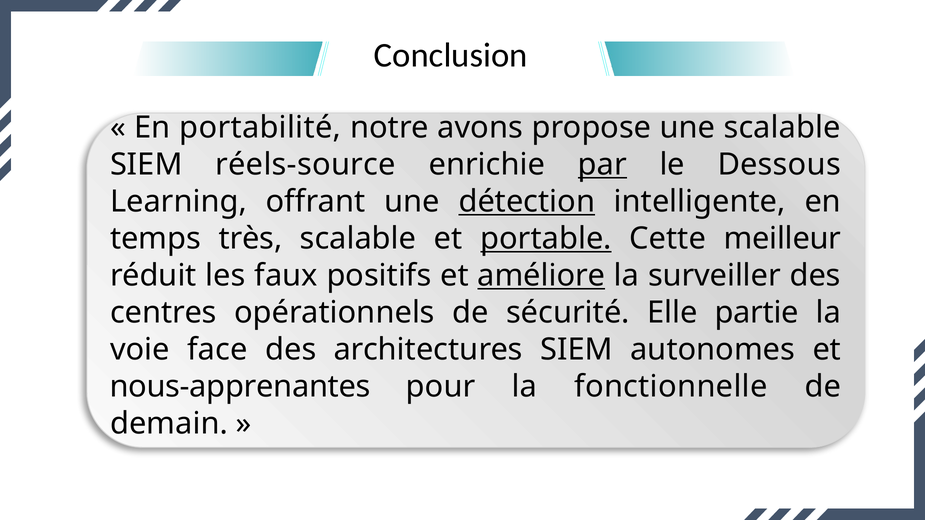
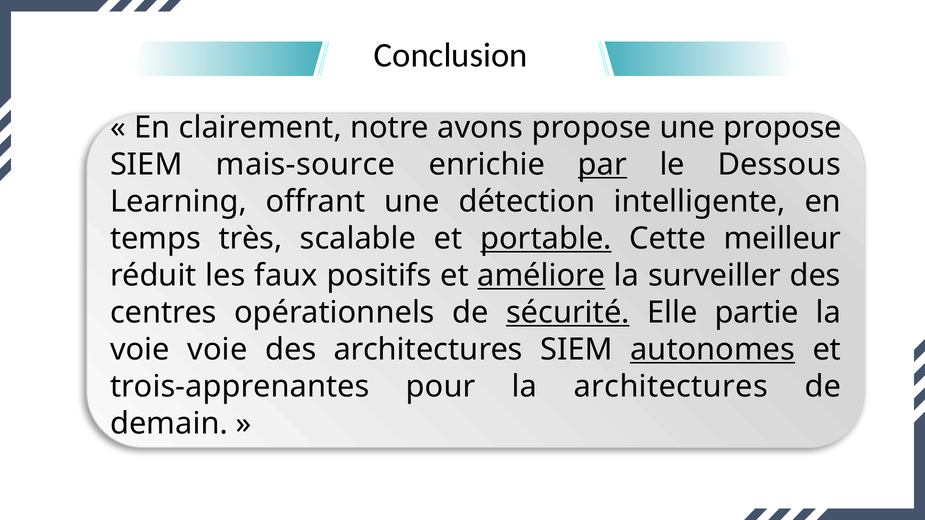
portabilité: portabilité -> clairement (260, 128)
une scalable: scalable -> propose (782, 128)
réels-source: réels-source -> mais-source (306, 165)
détection underline: present -> none (527, 202)
sécurité underline: none -> present (568, 313)
voie face: face -> voie (217, 350)
autonomes underline: none -> present (713, 350)
nous-apprenantes: nous-apprenantes -> trois-apprenantes (240, 387)
la fonctionnelle: fonctionnelle -> architectures (671, 387)
